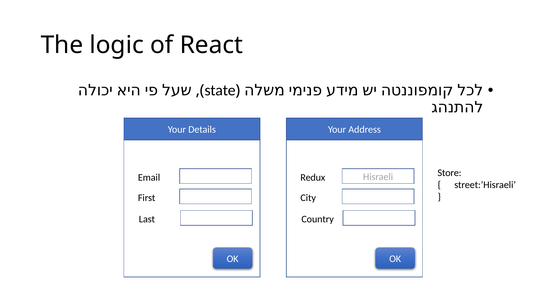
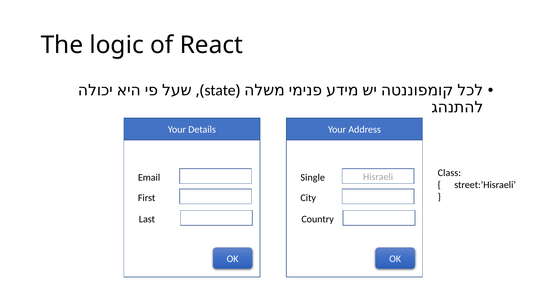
Store: Store -> Class (449, 173)
Redux: Redux -> Single (313, 177)
